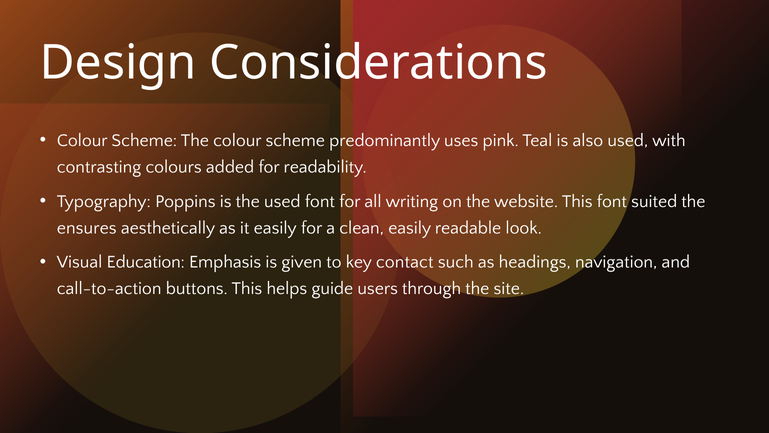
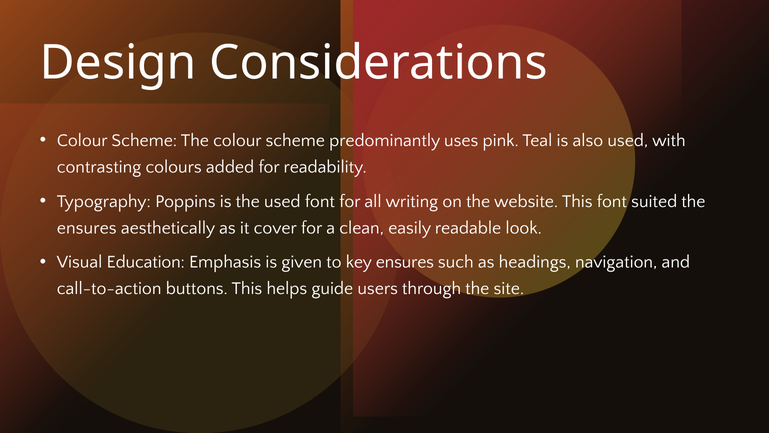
it easily: easily -> cover (275, 227)
key contact: contact -> ensures (405, 262)
